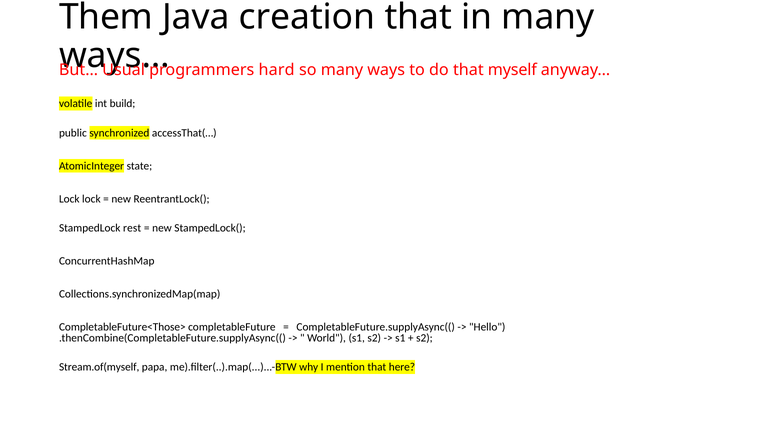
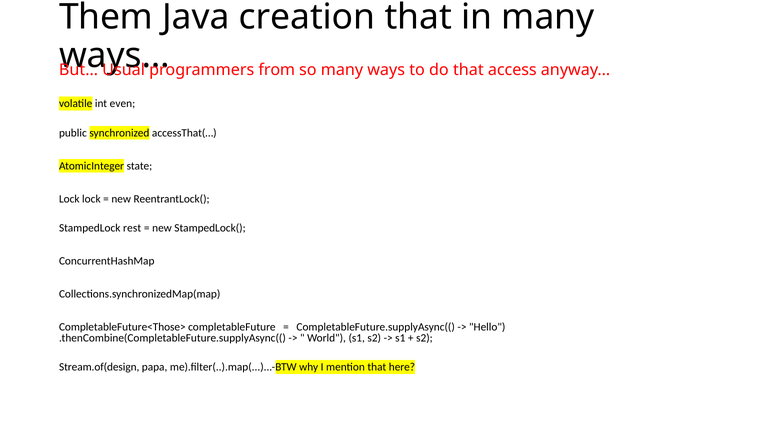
hard: hard -> from (277, 70)
myself: myself -> access (512, 70)
build: build -> even (122, 104)
Stream.of(myself: Stream.of(myself -> Stream.of(design (99, 367)
